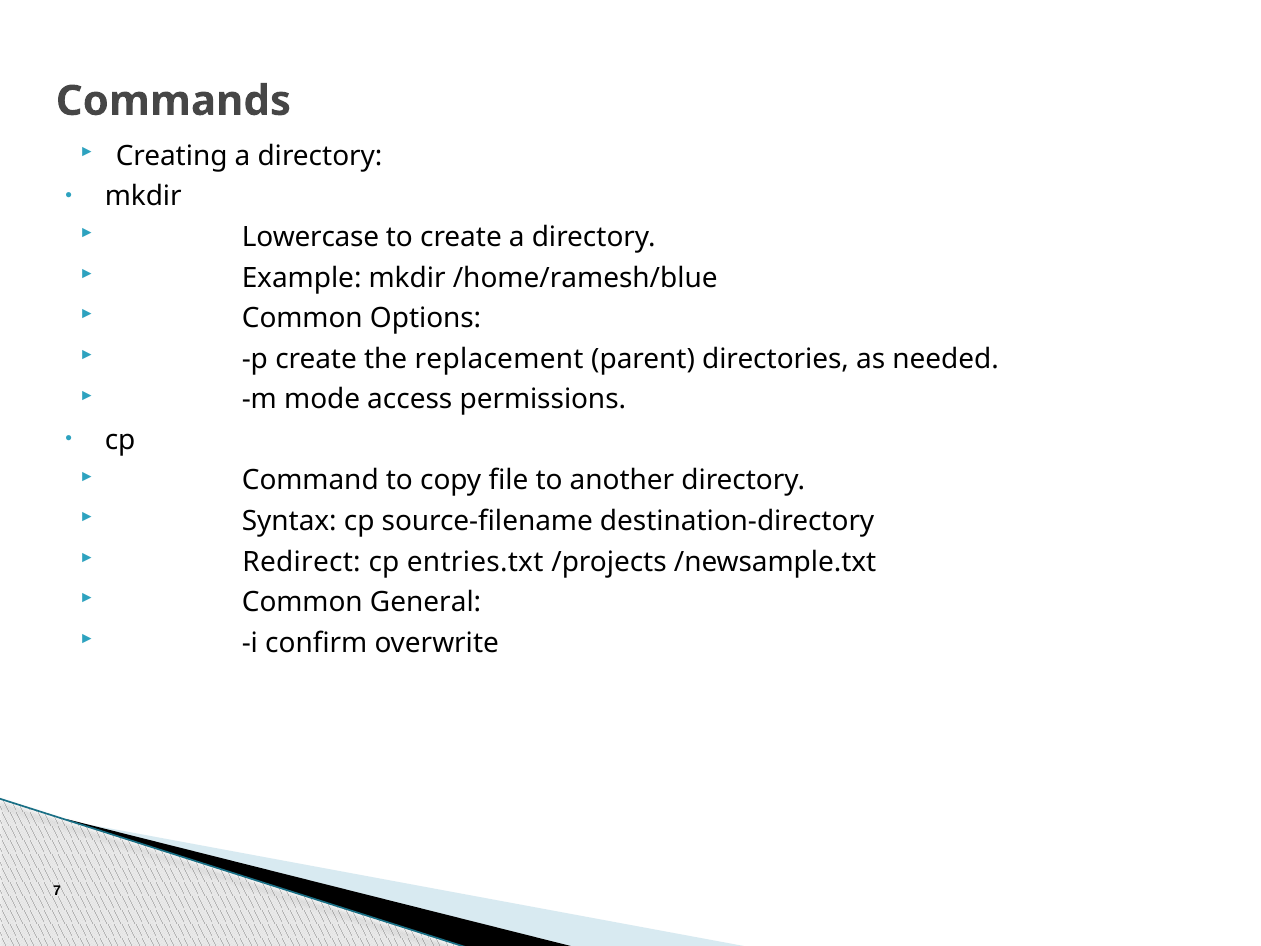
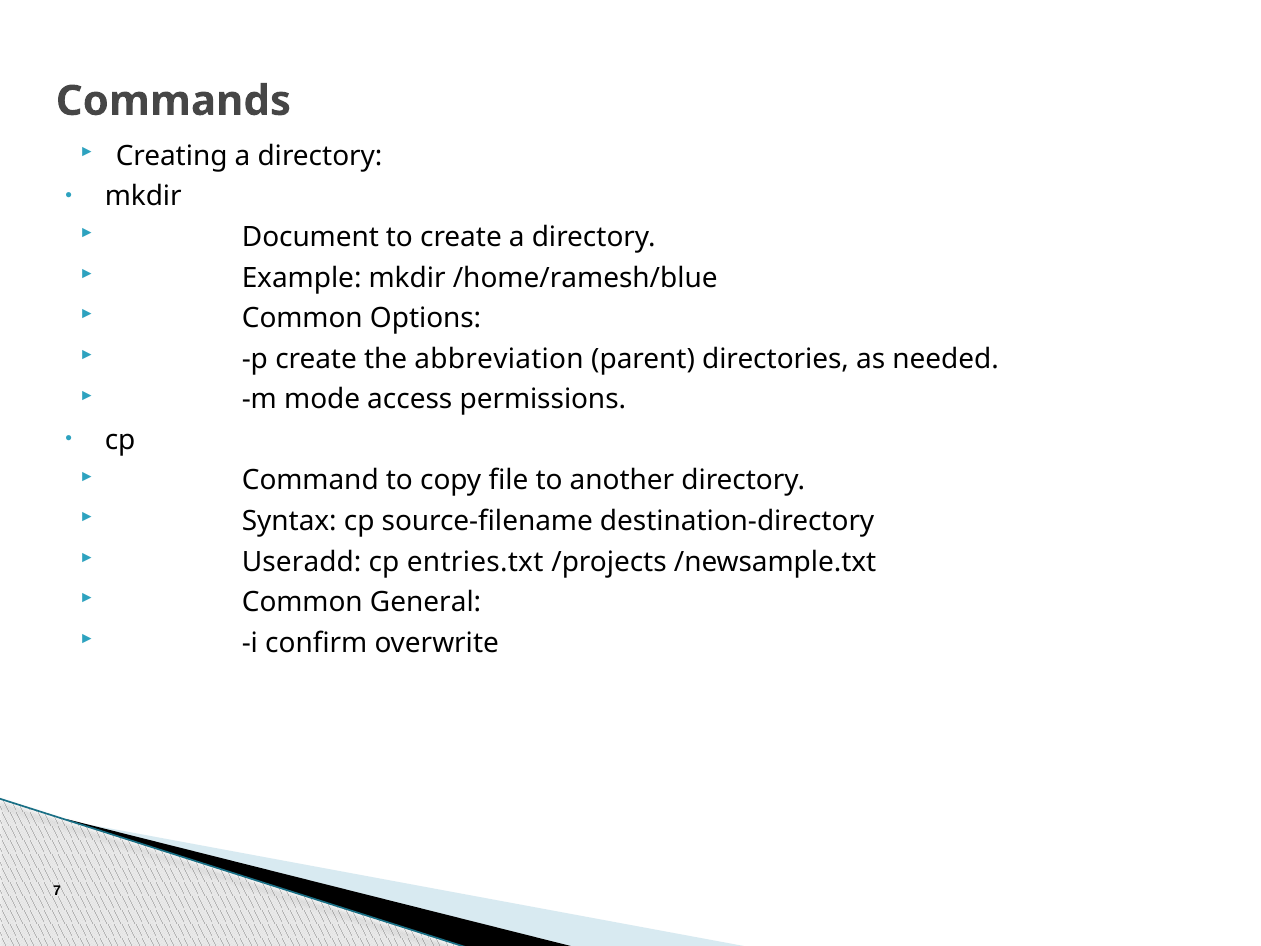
Lowercase: Lowercase -> Document (310, 237)
replacement: replacement -> abbreviation (499, 359)
Redirect: Redirect -> Useradd (302, 562)
